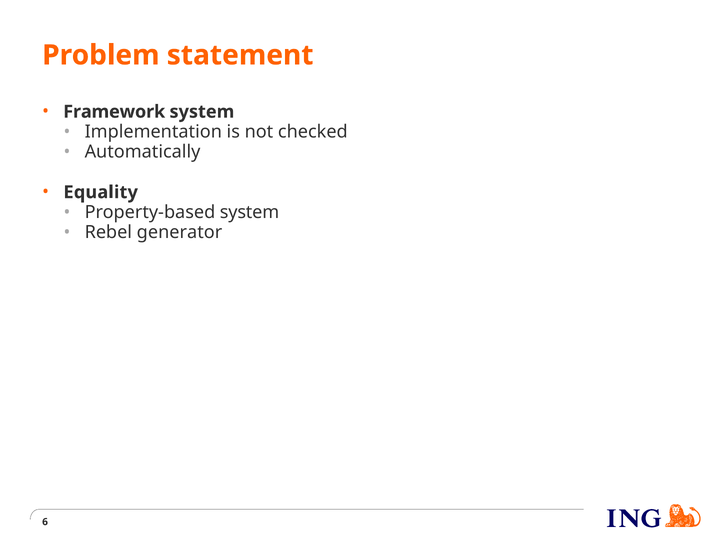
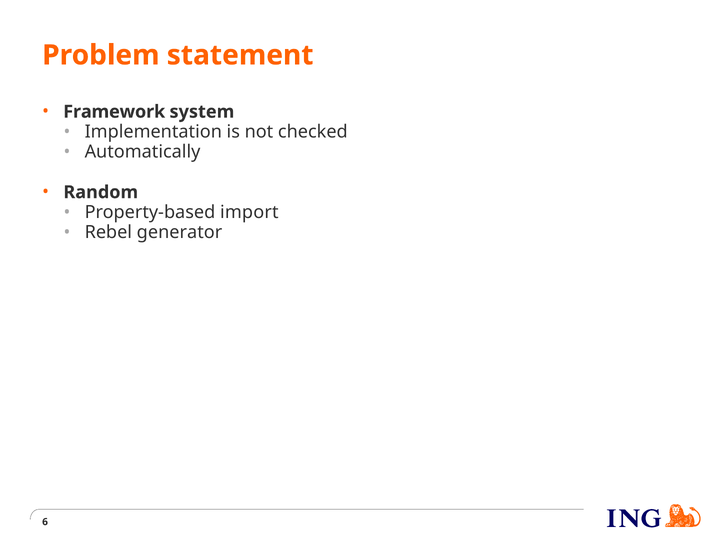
Equality: Equality -> Random (101, 192)
Property-based system: system -> import (249, 212)
